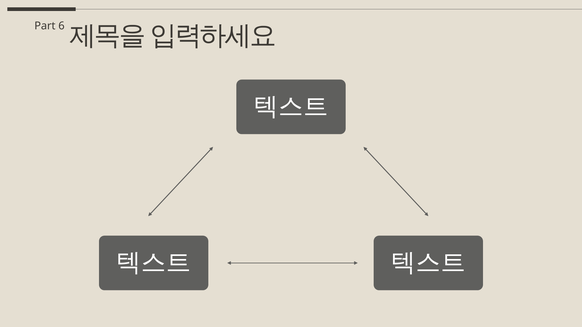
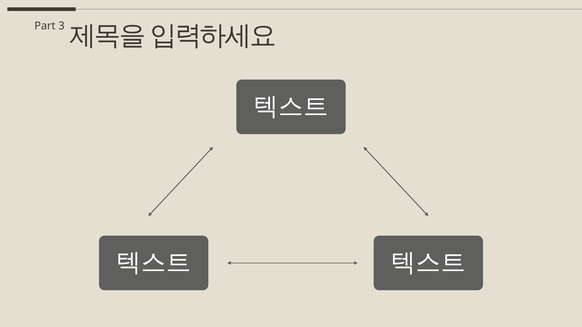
6: 6 -> 3 (61, 26)
